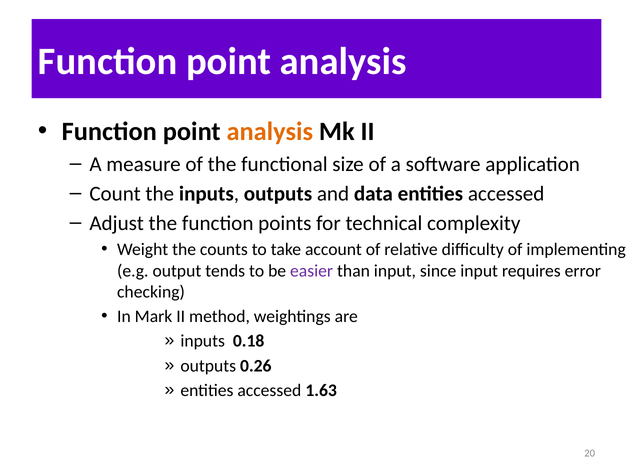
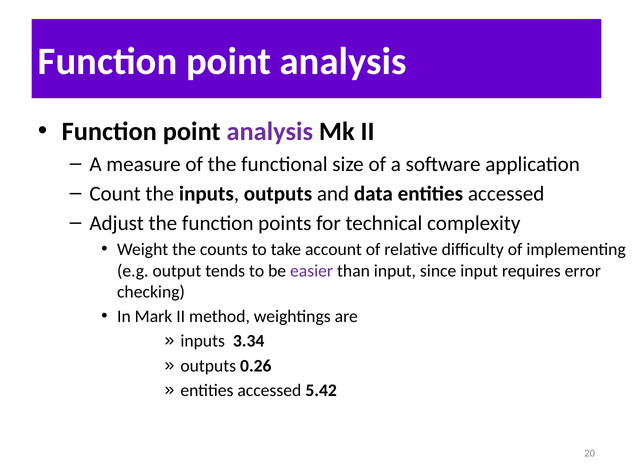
analysis colour: orange -> purple (270, 132)
0.18: 0.18 -> 3.34 (249, 341)
1.63: 1.63 -> 5.42 (321, 390)
